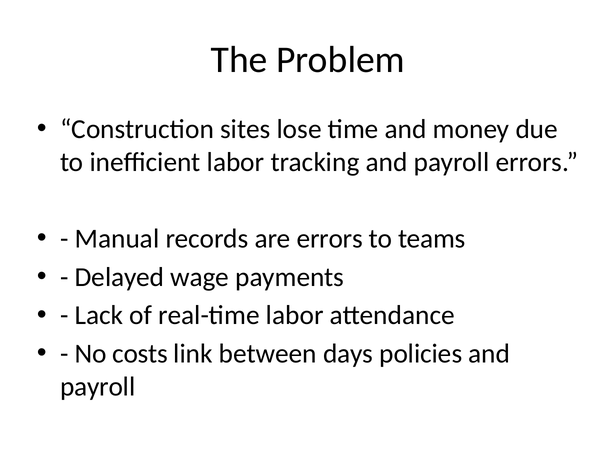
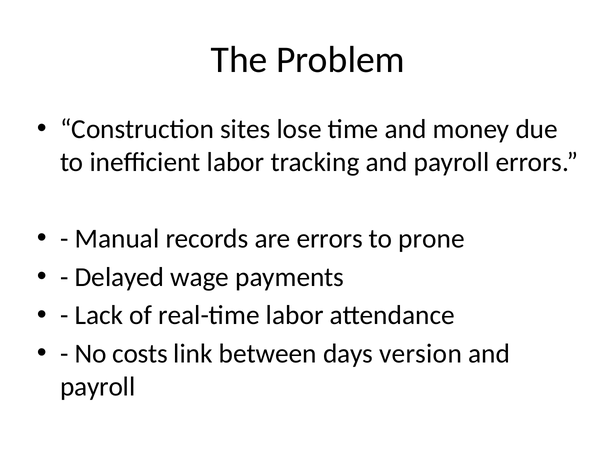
teams: teams -> prone (432, 239)
policies: policies -> version (421, 354)
